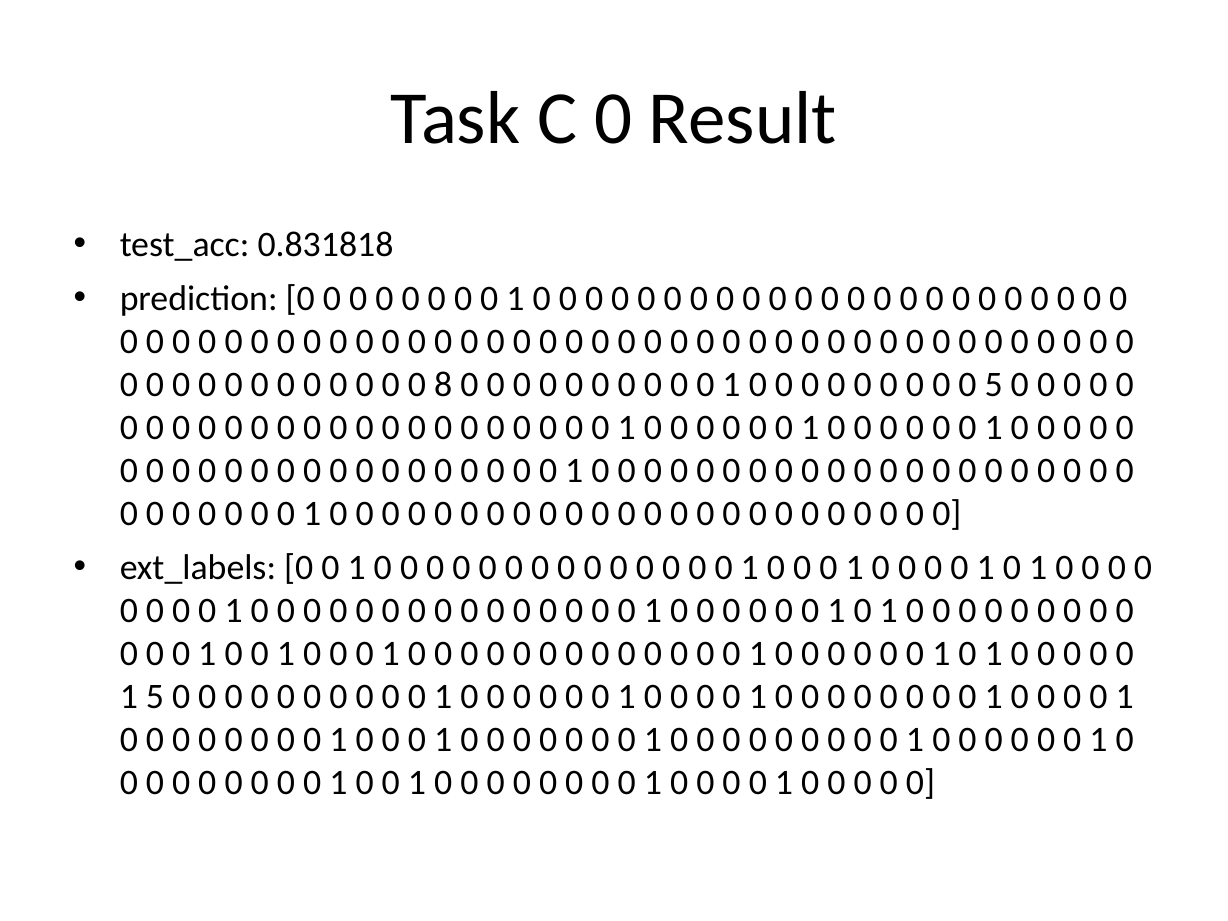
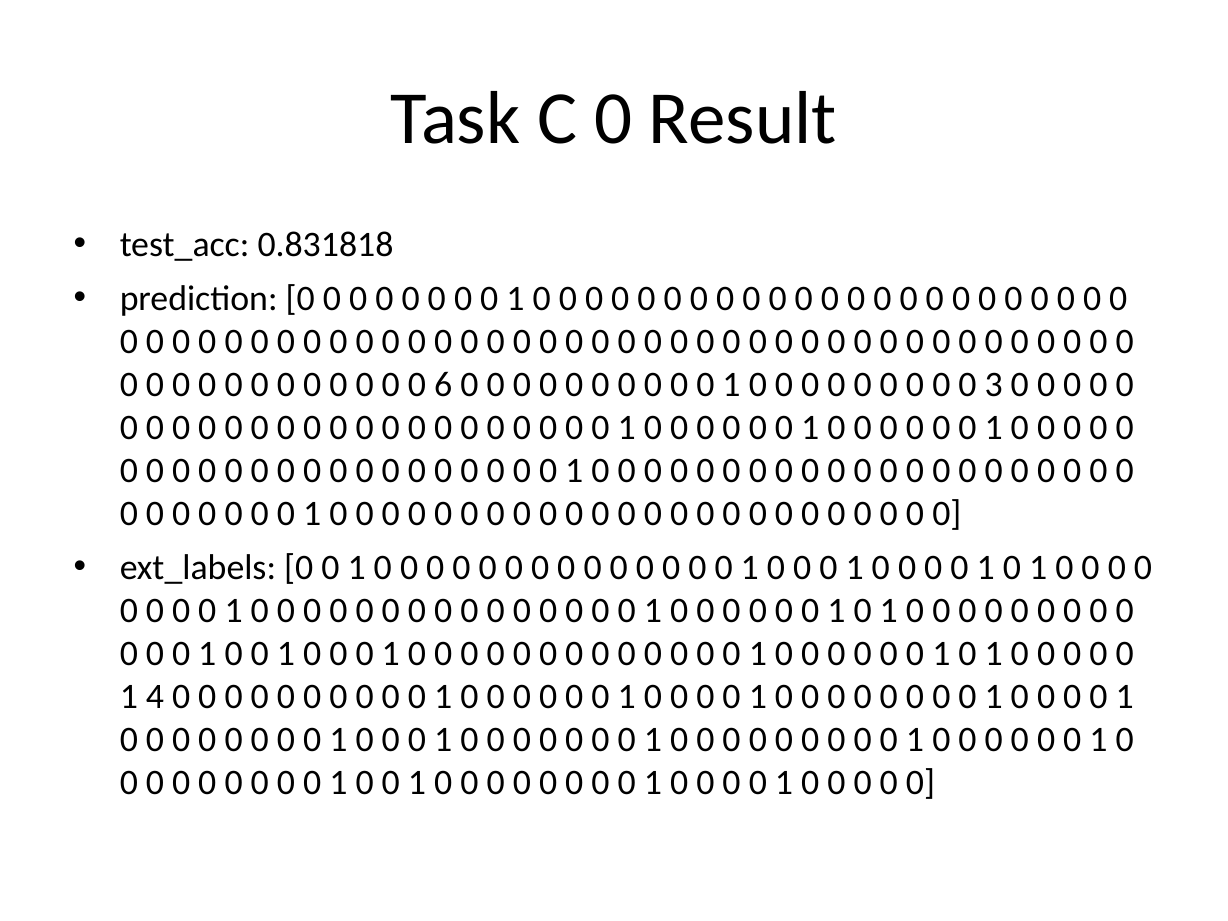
8: 8 -> 6 (443, 385)
0 5: 5 -> 3 (994, 385)
1 5: 5 -> 4 (155, 697)
